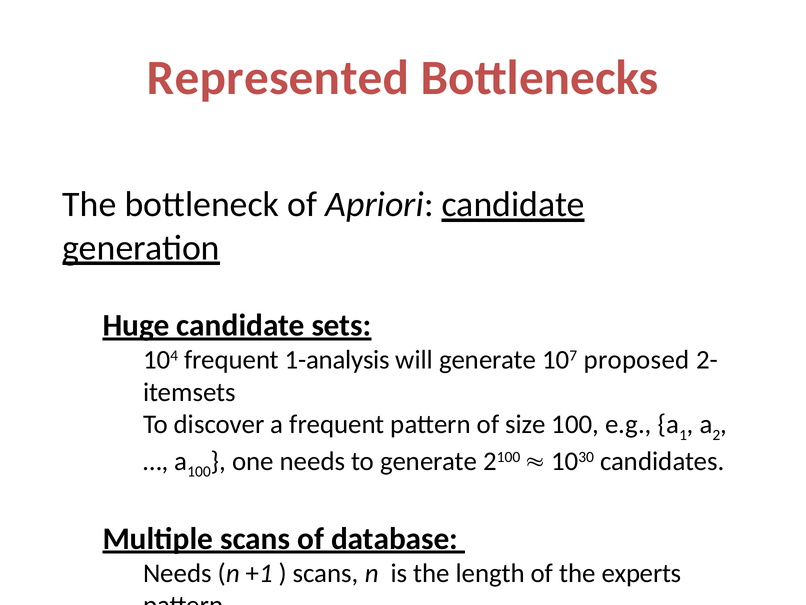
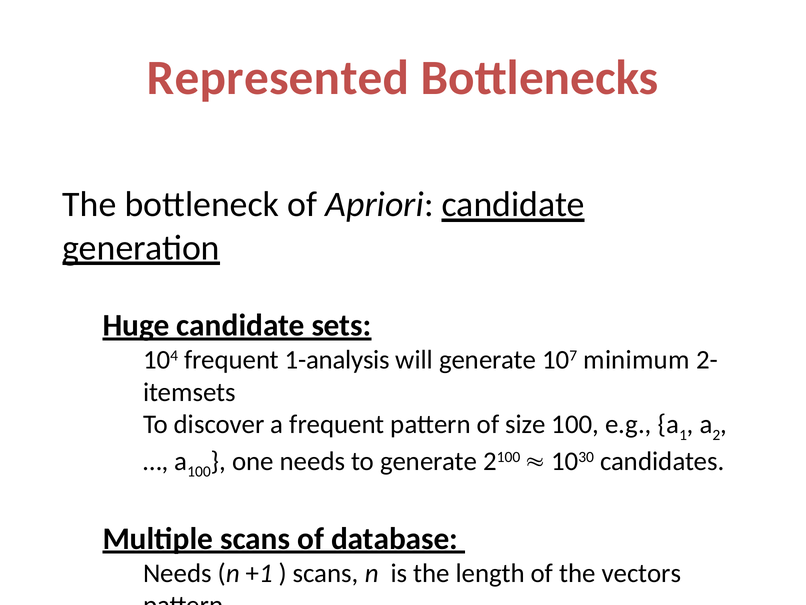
proposed: proposed -> minimum (637, 360)
experts: experts -> vectors (641, 573)
